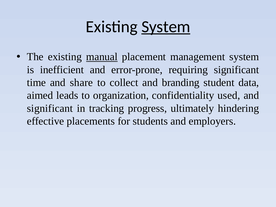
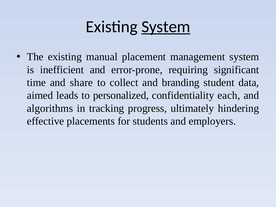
manual underline: present -> none (102, 57)
organization: organization -> personalized (121, 95)
used: used -> each (229, 95)
significant: significant -> algorithms (50, 108)
